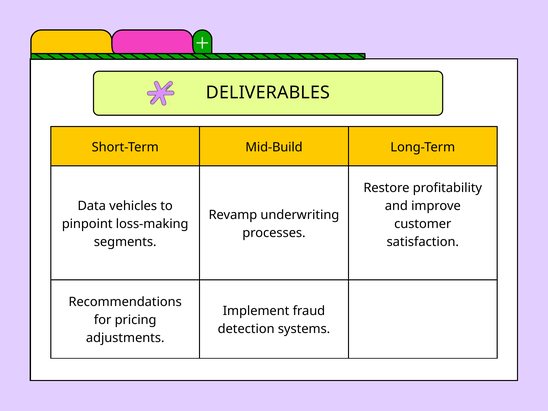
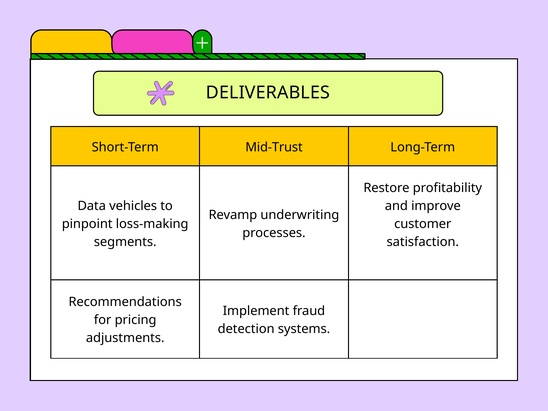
Mid-Build: Mid-Build -> Mid-Trust (274, 147)
